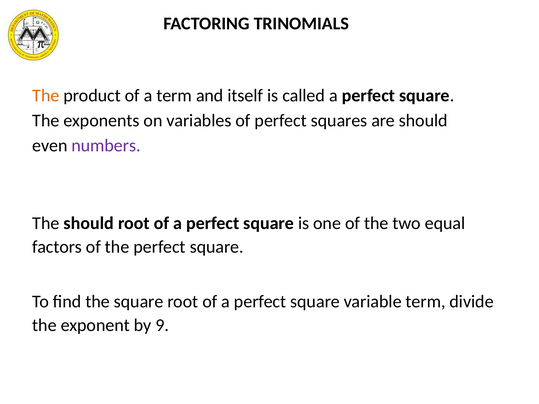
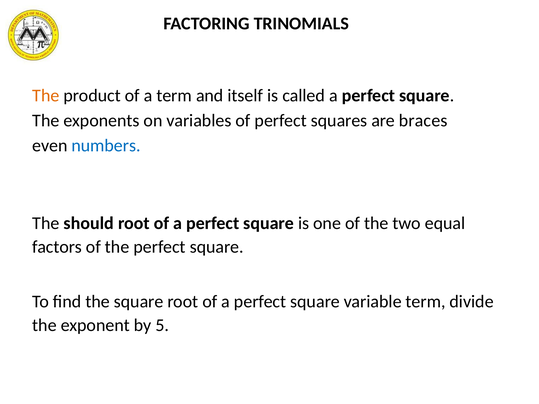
are should: should -> braces (423, 121)
numbers colour: purple -> blue (106, 146)
9: 9 -> 5 (162, 325)
